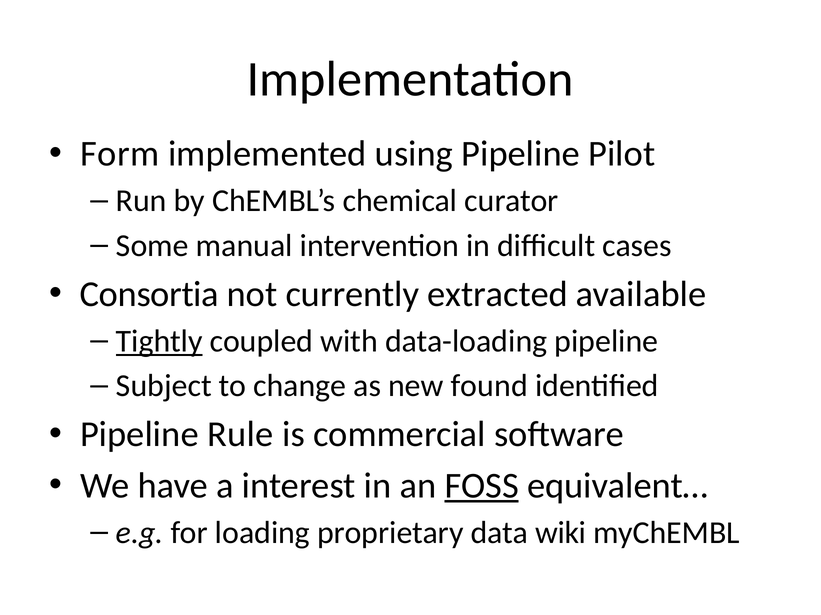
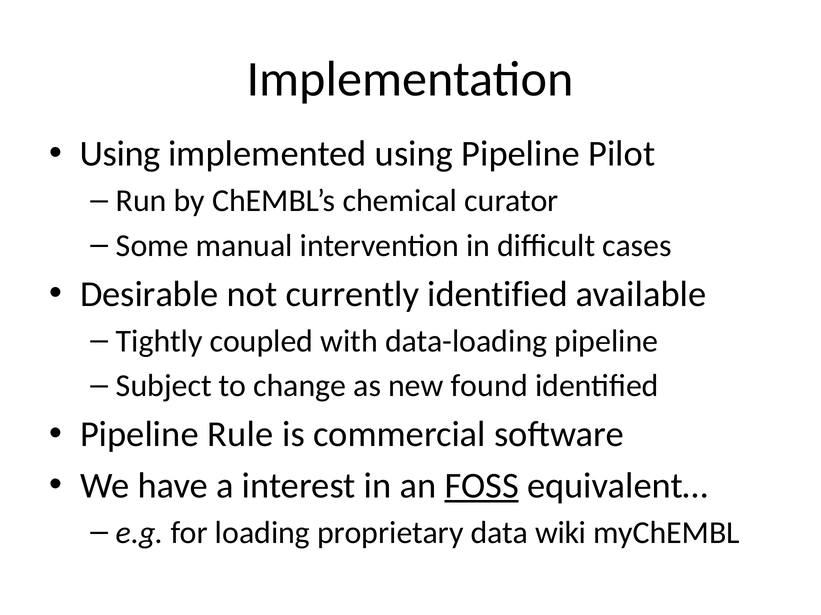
Form: Form -> Using (120, 154)
Consortia: Consortia -> Desirable (149, 295)
currently extracted: extracted -> identified (498, 295)
Tightly underline: present -> none (159, 342)
